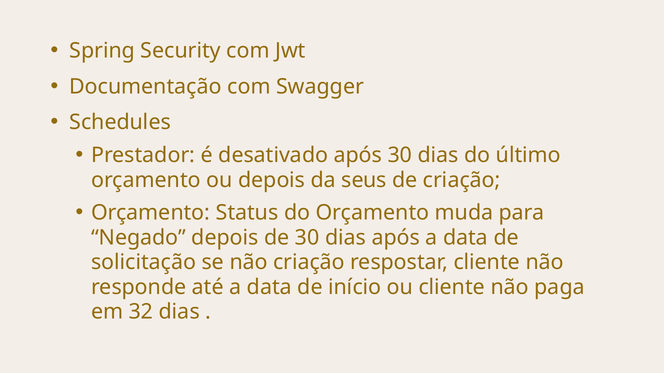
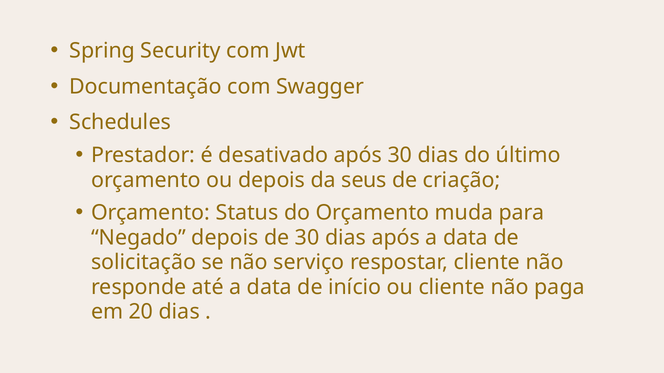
não criação: criação -> serviço (309, 263)
32: 32 -> 20 (141, 312)
